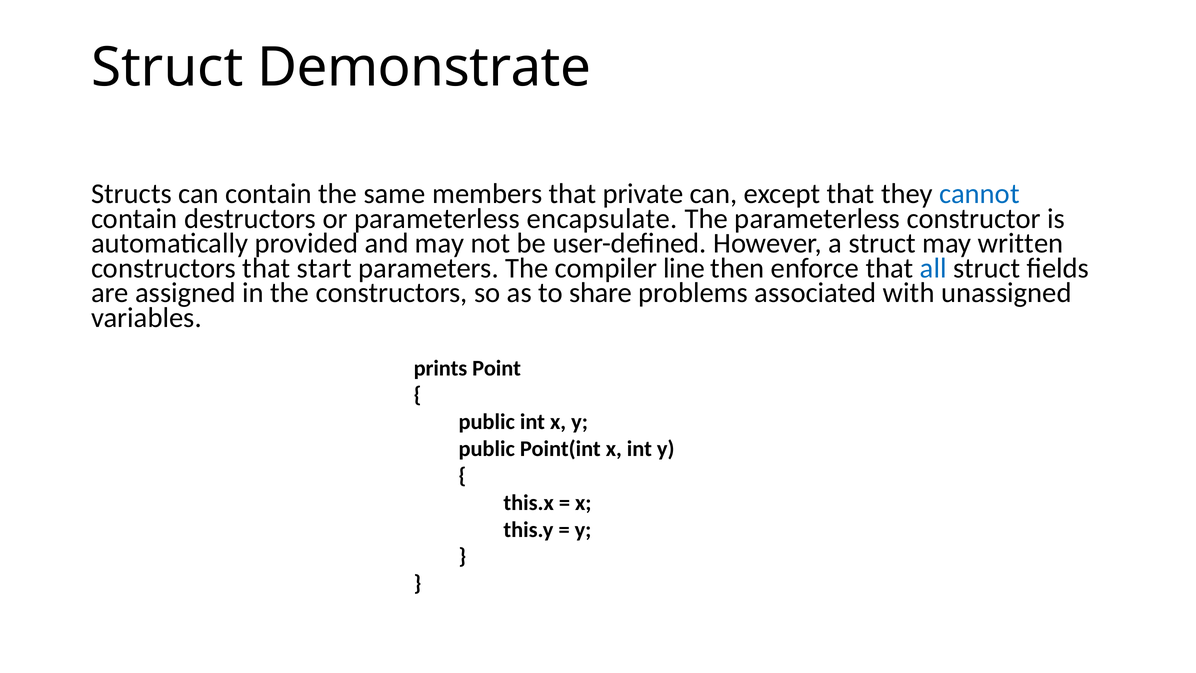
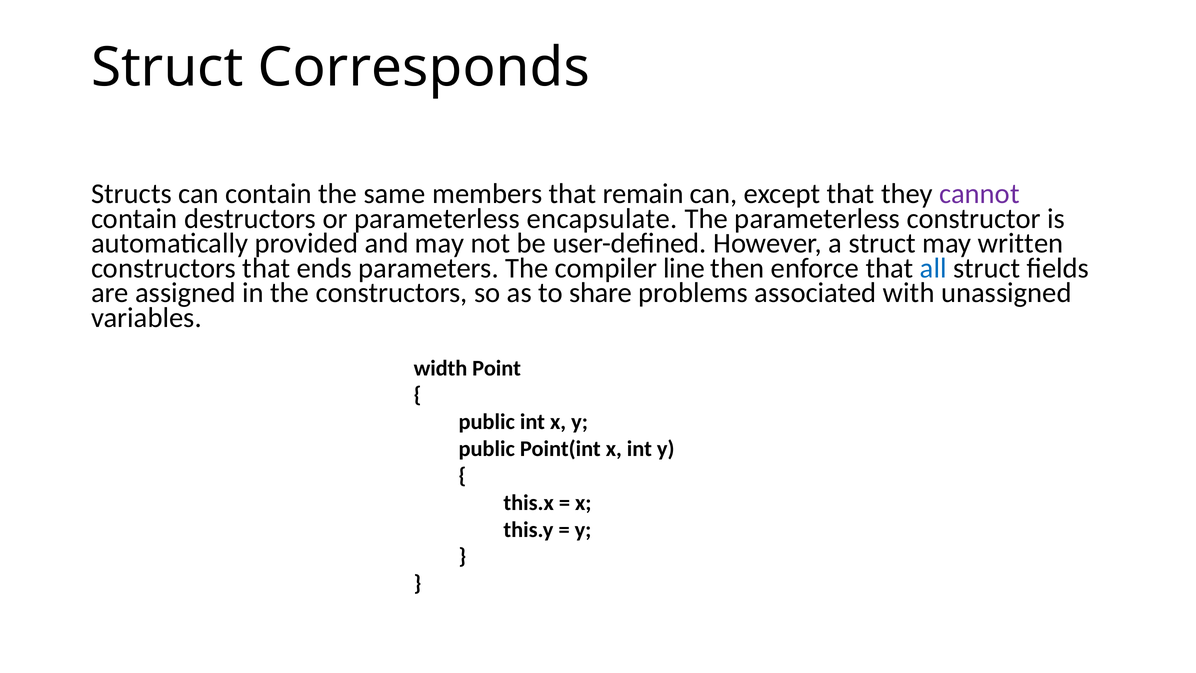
Demonstrate: Demonstrate -> Corresponds (424, 68)
private: private -> remain (643, 194)
cannot colour: blue -> purple (979, 194)
start: start -> ends (324, 268)
prints: prints -> width (440, 368)
